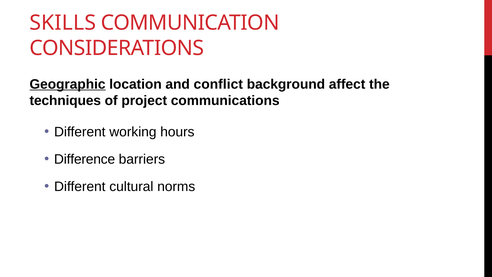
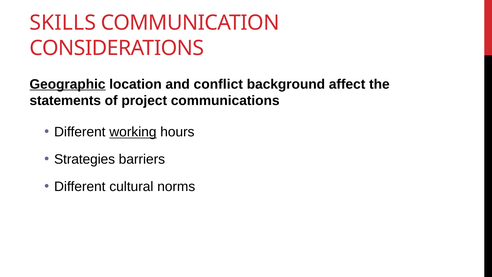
techniques: techniques -> statements (65, 101)
working underline: none -> present (133, 132)
Difference: Difference -> Strategies (85, 159)
